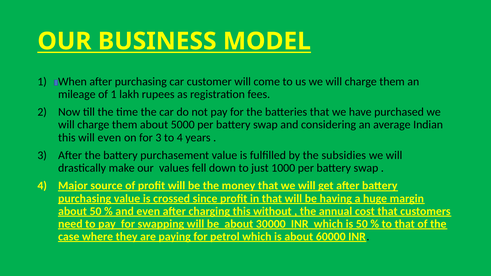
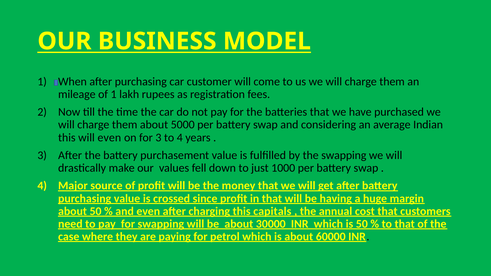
the subsidies: subsidies -> swapping (344, 155)
without: without -> capitals (272, 211)
